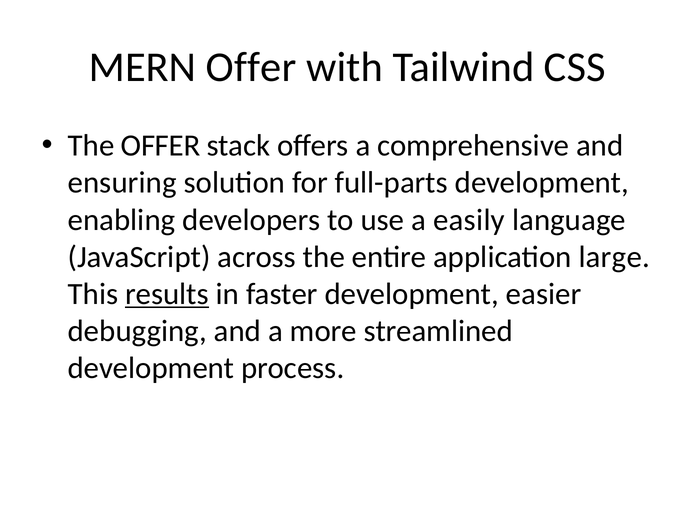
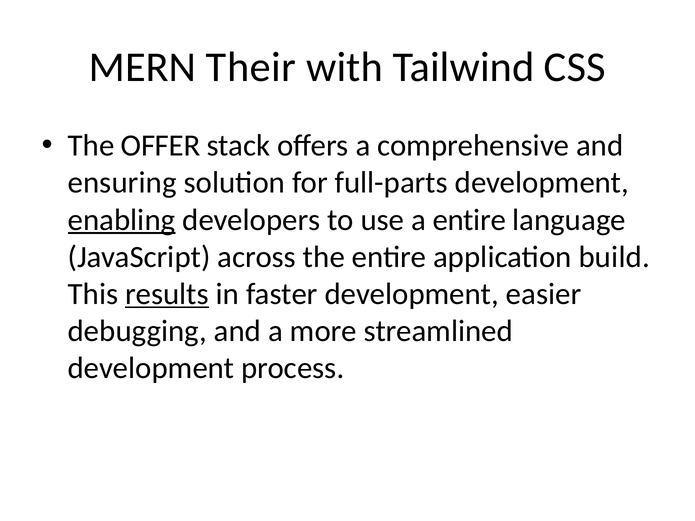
MERN Offer: Offer -> Their (251, 67)
enabling underline: none -> present (122, 220)
a easily: easily -> entire (469, 220)
large: large -> build (614, 257)
